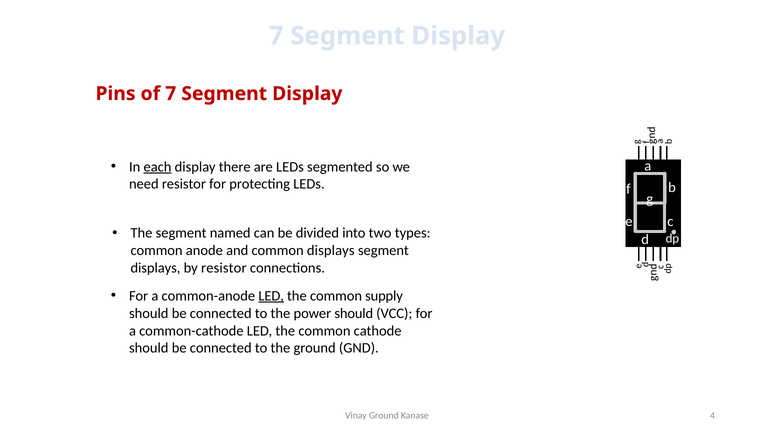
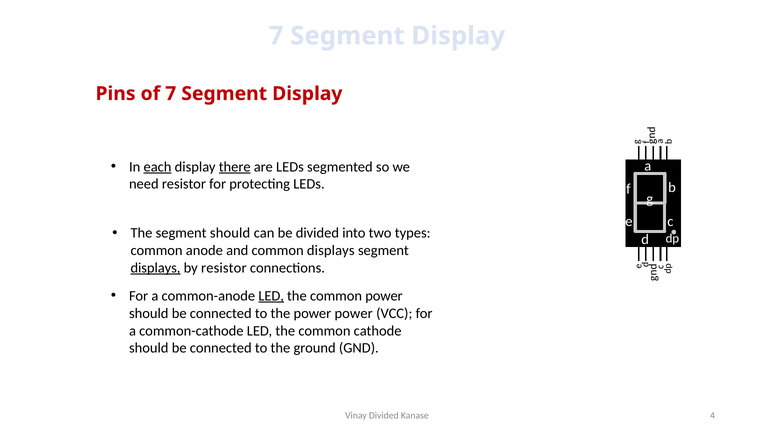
there underline: none -> present (235, 167)
segment named: named -> should (230, 233)
displays underline: none -> present (155, 268)
common supply: supply -> power (384, 296)
power should: should -> power (354, 314)
Vinay Ground: Ground -> Divided (384, 416)
